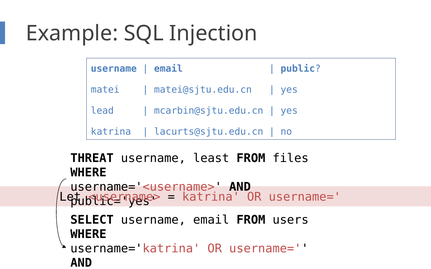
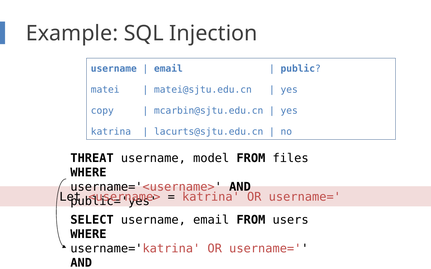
lead: lead -> copy (102, 111)
least: least -> model (211, 158)
